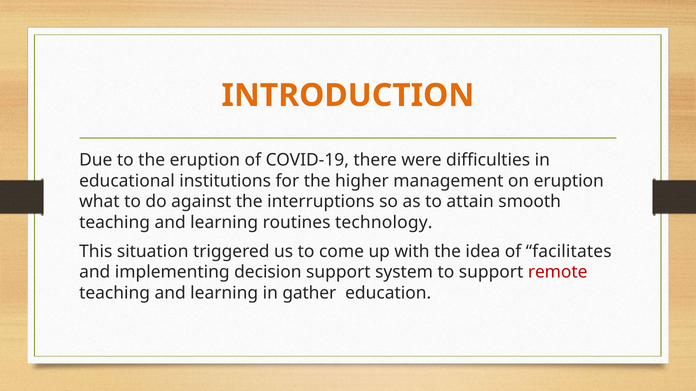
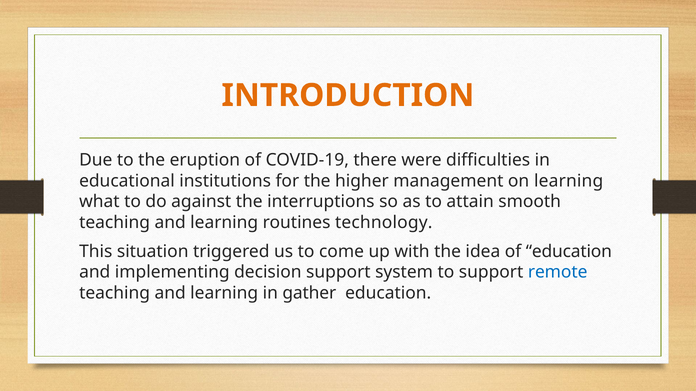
on eruption: eruption -> learning (569, 181)
of facilitates: facilitates -> education (569, 252)
remote colour: red -> blue (558, 272)
